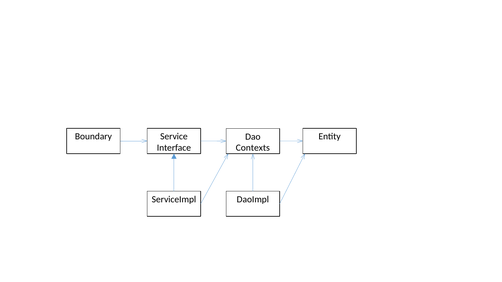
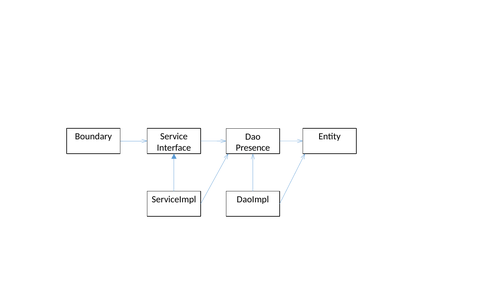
Contexts: Contexts -> Presence (253, 148)
